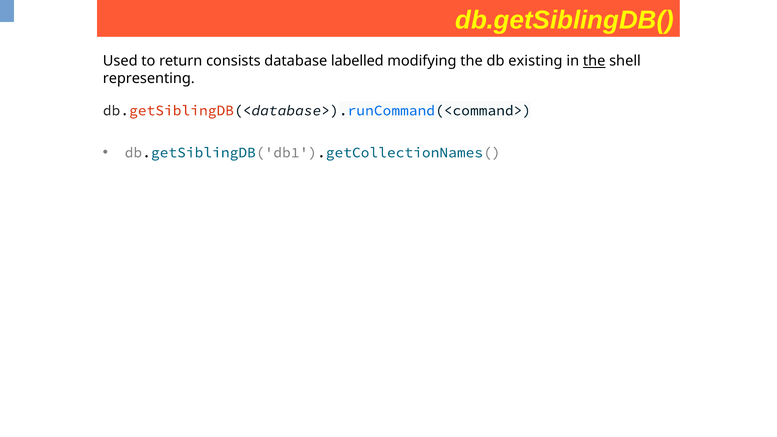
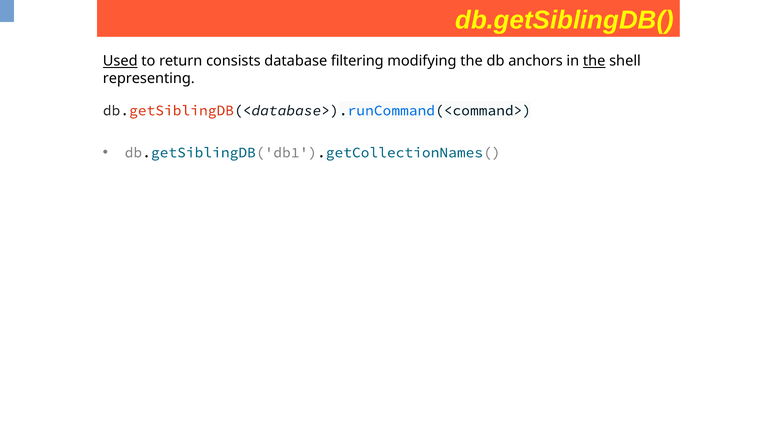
Used underline: none -> present (120, 61)
labelled: labelled -> filtering (357, 61)
existing: existing -> anchors (536, 61)
